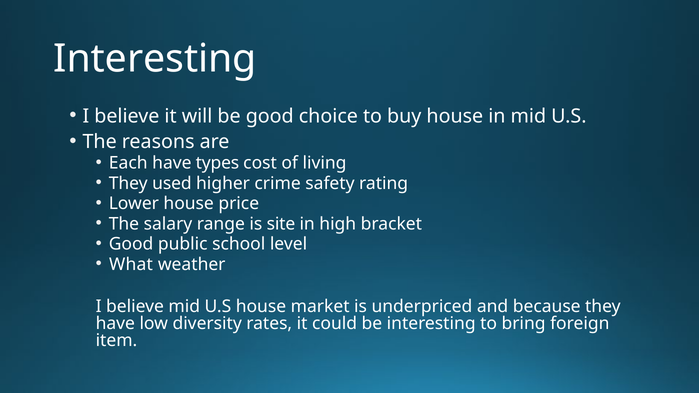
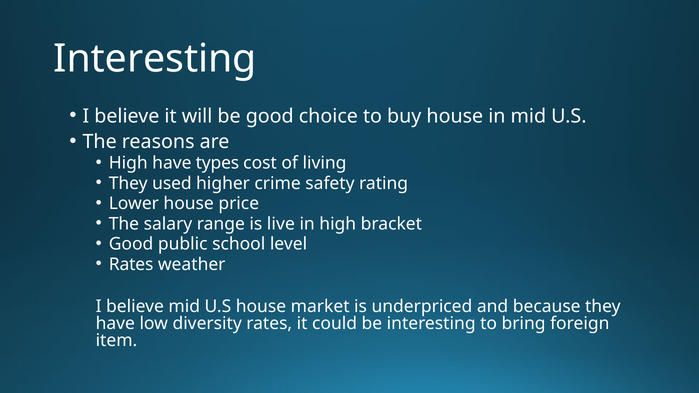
Each: Each -> High (128, 163)
site: site -> live (281, 224)
What: What -> Rates (131, 264)
